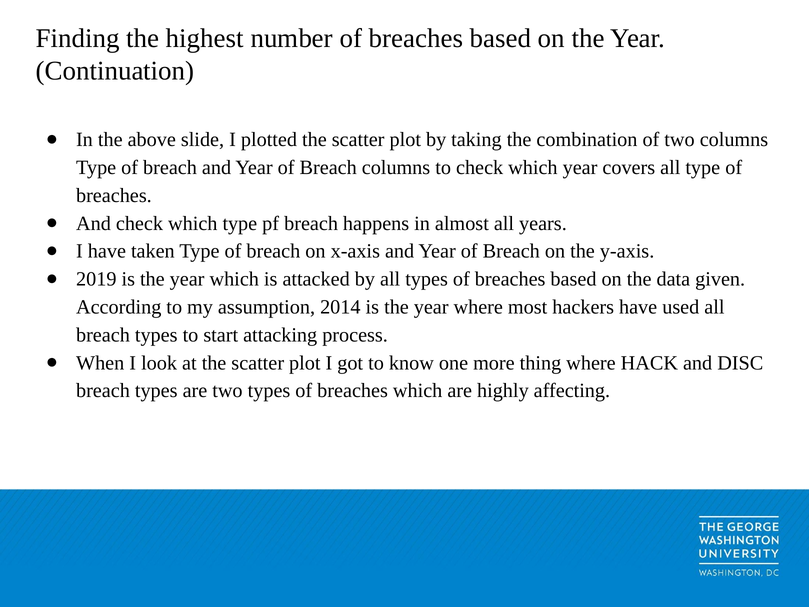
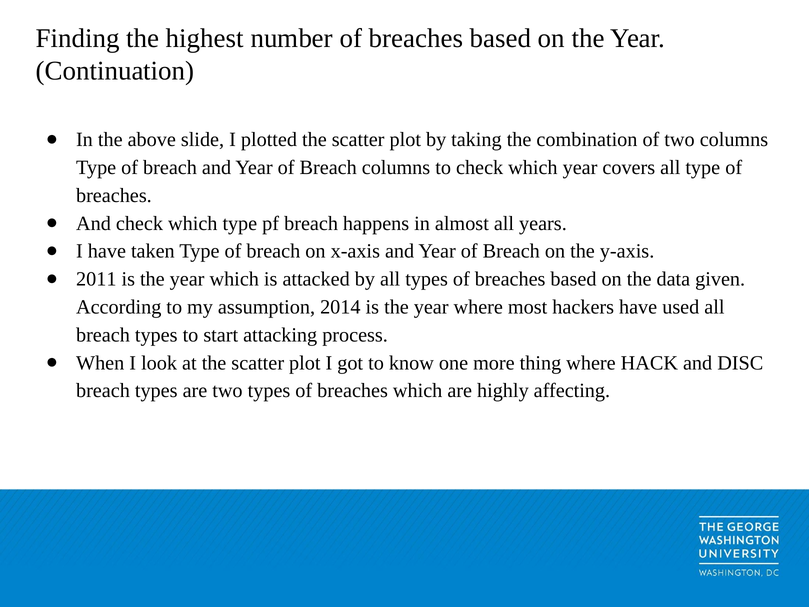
2019: 2019 -> 2011 (96, 279)
